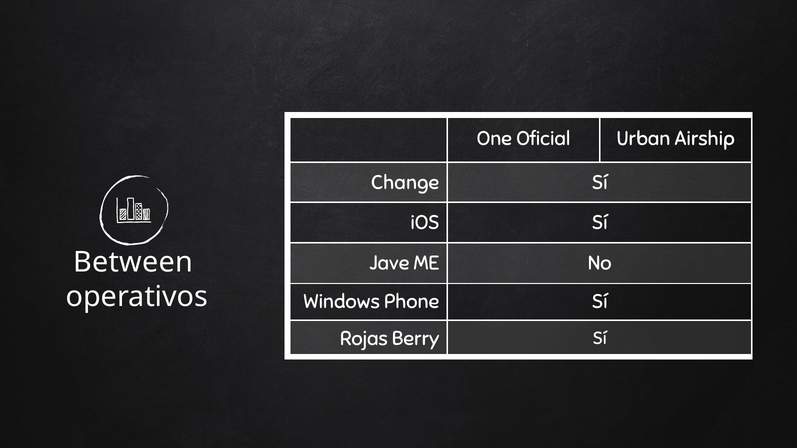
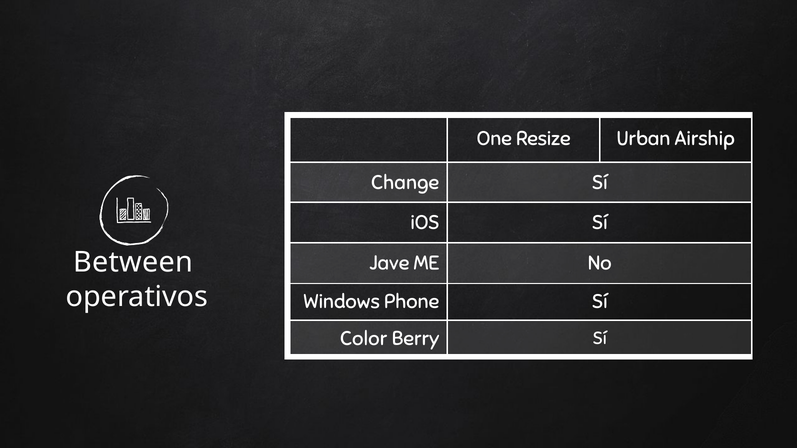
Oficial: Oficial -> Resize (543, 139)
Rojas: Rojas -> Color (364, 339)
